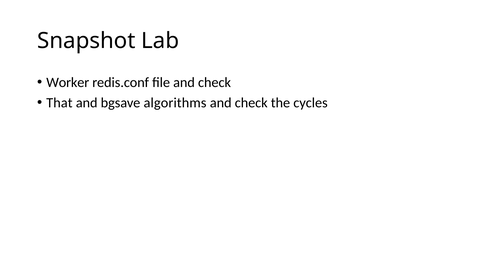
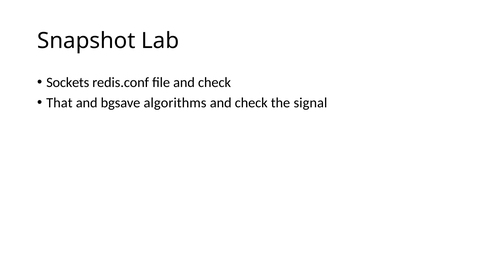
Worker: Worker -> Sockets (68, 82)
cycles: cycles -> signal (310, 103)
